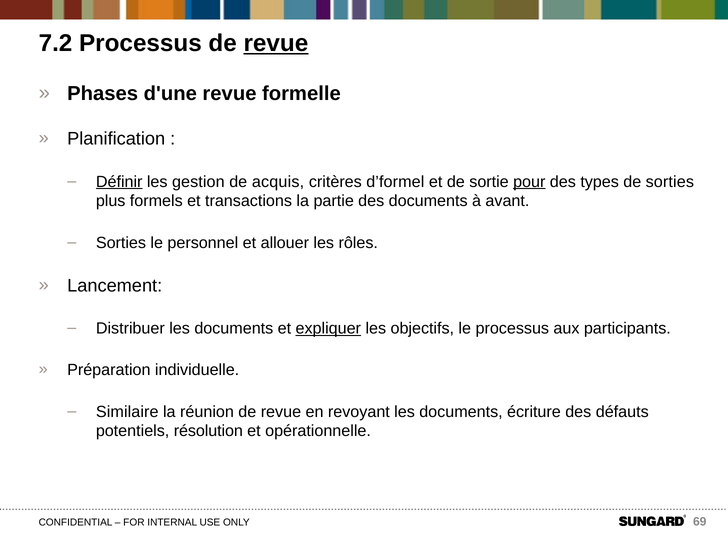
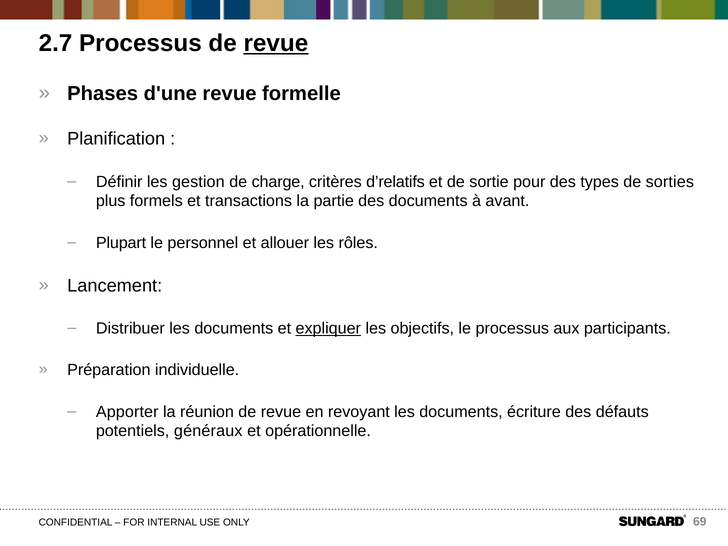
7.2: 7.2 -> 2.7 (55, 43)
Définir underline: present -> none (119, 182)
acquis: acquis -> charge (278, 182)
d’formel: d’formel -> d’relatifs (395, 182)
pour underline: present -> none (529, 182)
Sorties: Sorties -> Plupart (121, 243)
Similaire: Similaire -> Apporter (127, 412)
résolution: résolution -> généraux (208, 431)
